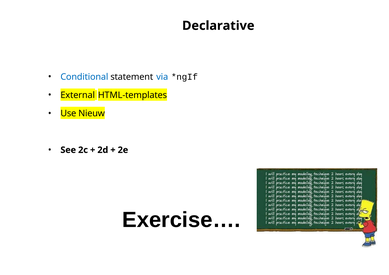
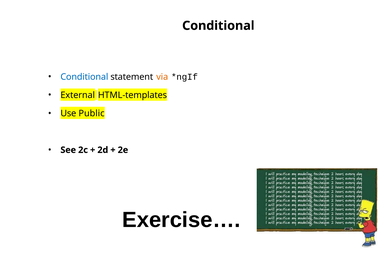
Declarative: Declarative -> Conditional (218, 26)
via colour: blue -> orange (162, 77)
Nieuw: Nieuw -> Public (92, 113)
